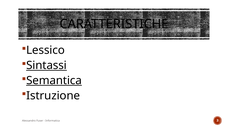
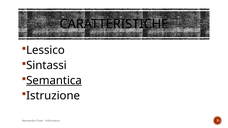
Sintassi underline: present -> none (46, 65)
